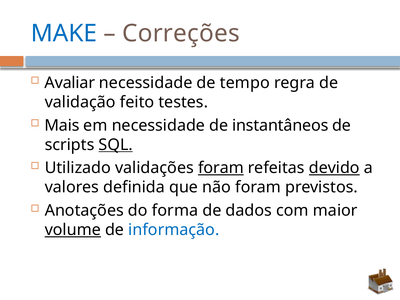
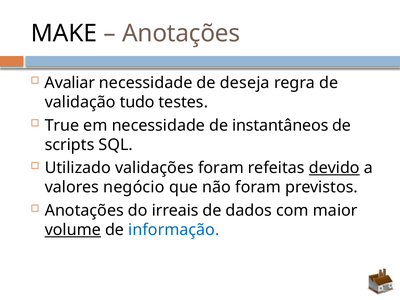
MAKE colour: blue -> black (64, 33)
Correções: Correções -> Anotações (181, 33)
tempo: tempo -> deseja (245, 83)
feito: feito -> tudo (137, 102)
Mais: Mais -> True (62, 125)
SQL underline: present -> none (116, 145)
foram underline: present -> none (221, 168)
definida: definida -> negócio (134, 187)
forma: forma -> irreais (175, 211)
